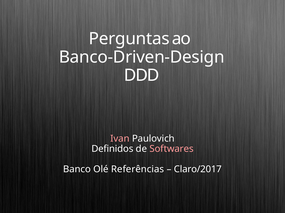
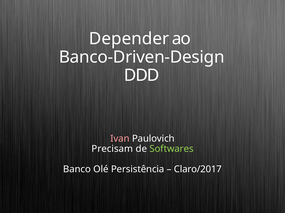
Perguntas: Perguntas -> Depender (129, 39)
Definidos: Definidos -> Precisam (112, 149)
Softwares colour: pink -> light green (172, 149)
Referências: Referências -> Persistência (138, 170)
